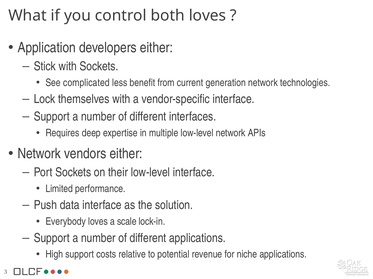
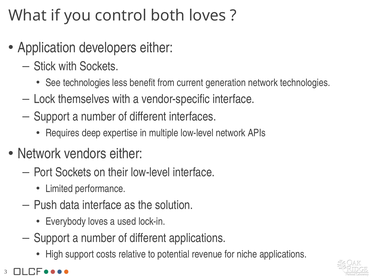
See complicated: complicated -> technologies (86, 83)
scale: scale -> used (127, 222)
